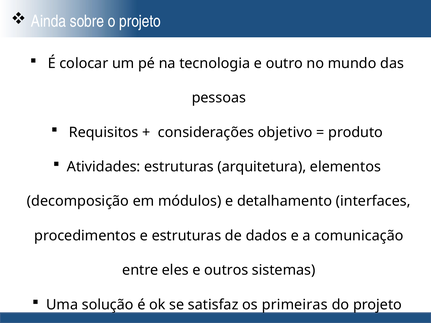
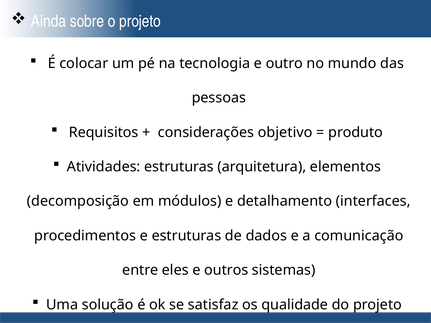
primeiras: primeiras -> qualidade (295, 305)
